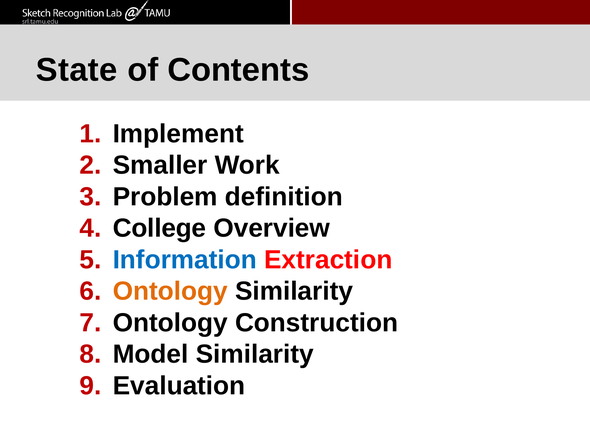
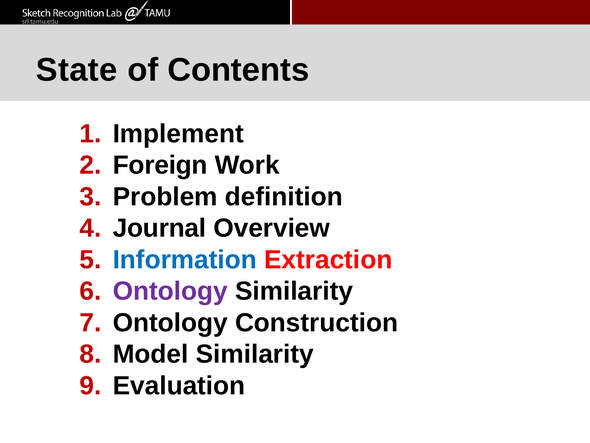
Smaller: Smaller -> Foreign (160, 165)
College: College -> Journal (159, 228)
Ontology colour: orange -> purple (170, 291)
